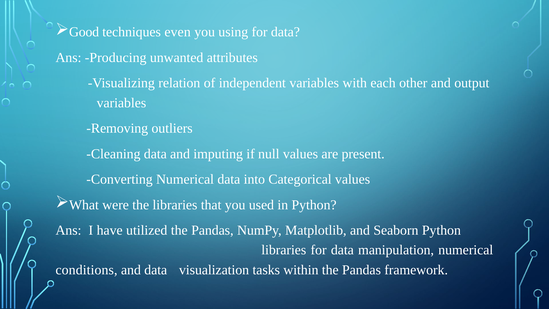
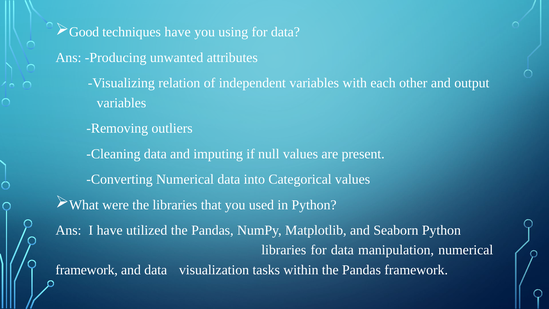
techniques even: even -> have (178, 32)
conditions: conditions -> framework (87, 270)
